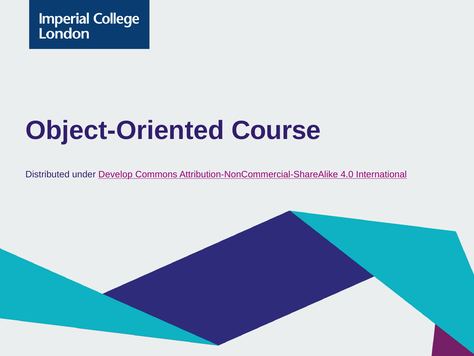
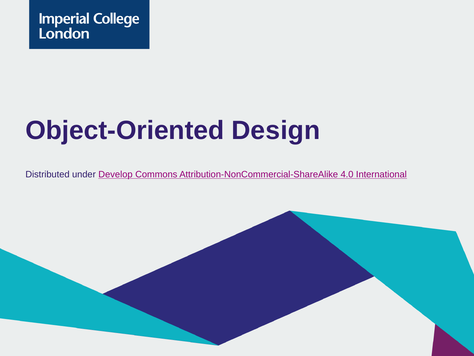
Course: Course -> Design (276, 130)
